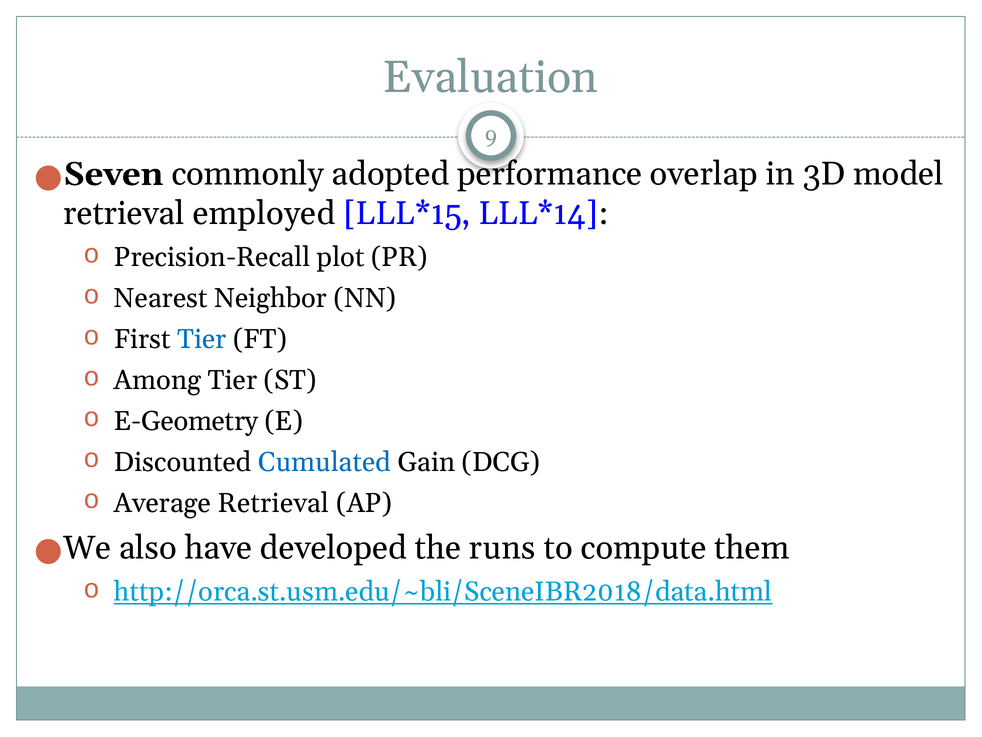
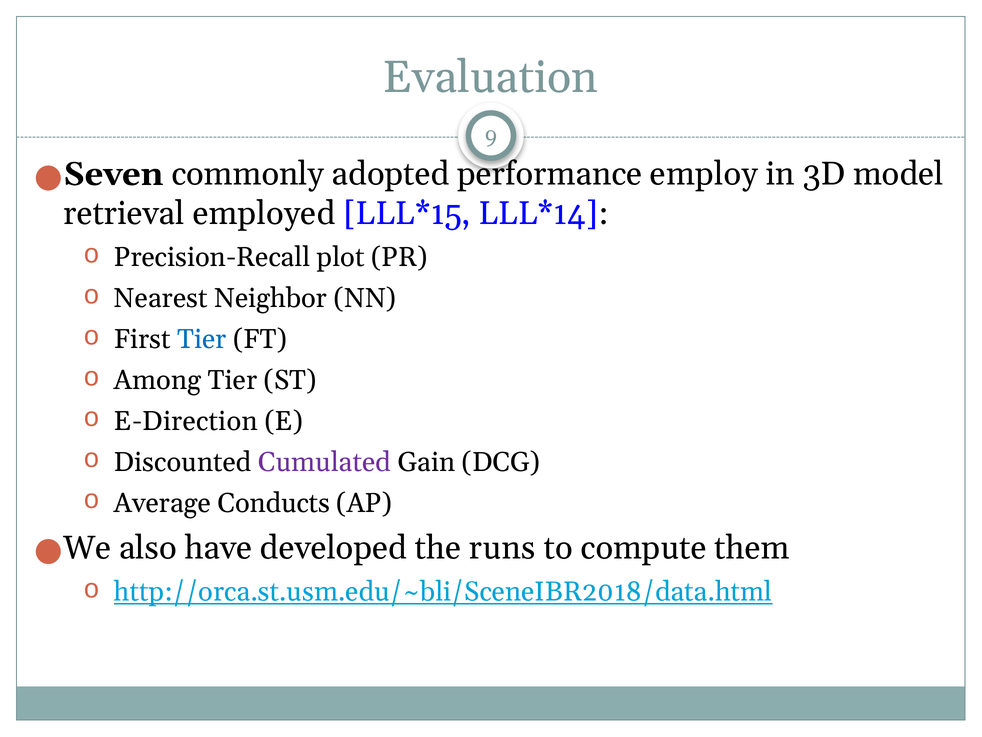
overlap: overlap -> employ (704, 174)
E-Geometry: E-Geometry -> E-Direction (186, 421)
Cumulated colour: blue -> purple (325, 462)
Average Retrieval: Retrieval -> Conducts (274, 503)
